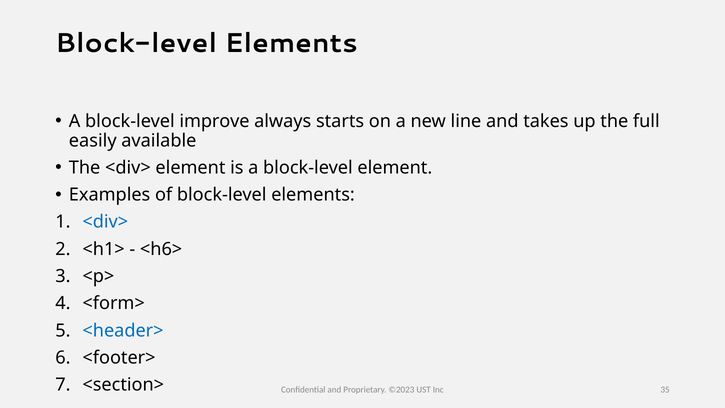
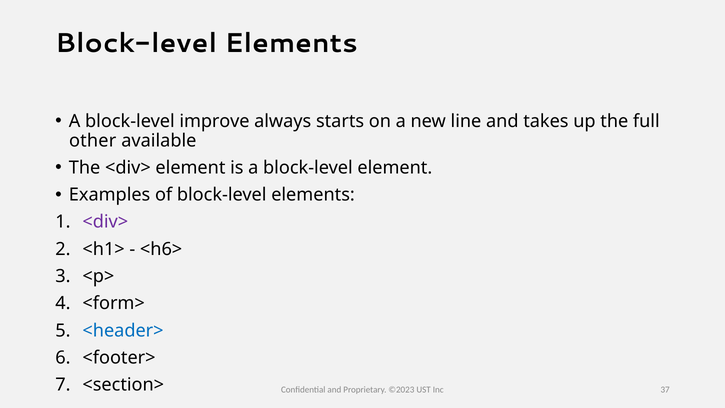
easily: easily -> other (93, 141)
<div> colour: blue -> purple (105, 222)
35: 35 -> 37 (665, 389)
